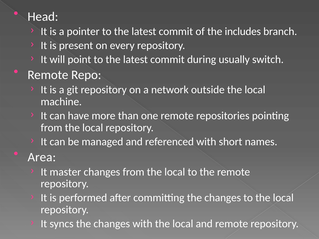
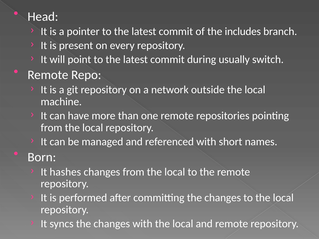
Area: Area -> Born (42, 157)
master: master -> hashes (65, 172)
